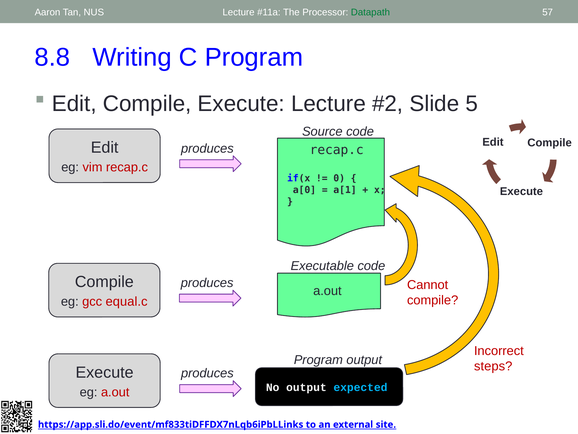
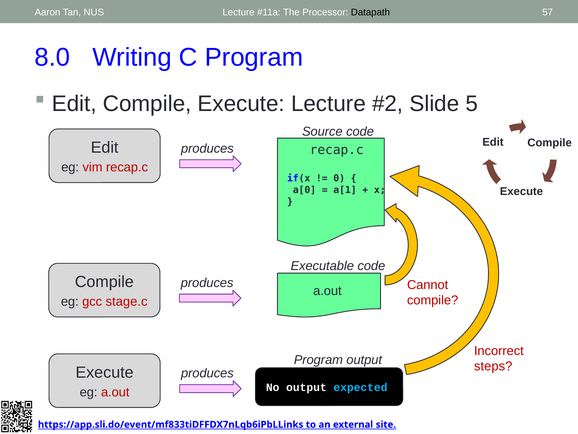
Datapath colour: green -> black (370, 12)
8.8: 8.8 -> 8.0 (52, 57)
equal.c: equal.c -> stage.c (127, 301)
